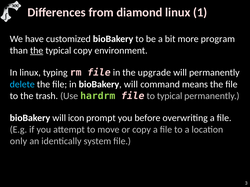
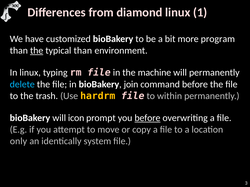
typical copy: copy -> than (83, 51)
upgrade: upgrade -> machine (154, 73)
in bioBakery will: will -> join (131, 84)
command means: means -> before (195, 84)
hardrm colour: light green -> yellow (98, 96)
to typical: typical -> within (170, 96)
before underline: none -> present (147, 118)
